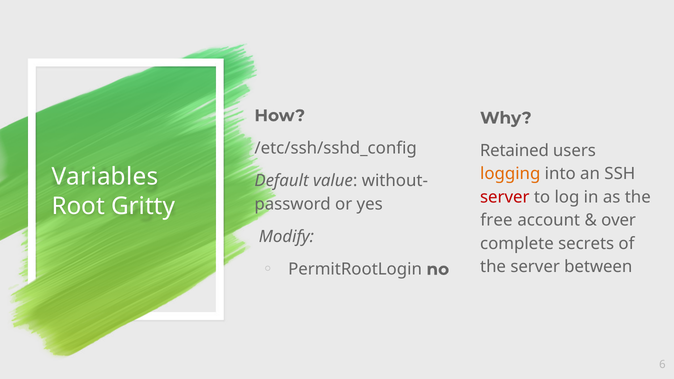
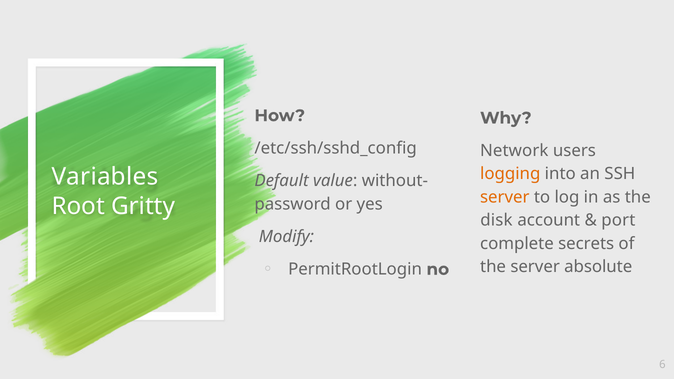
Retained: Retained -> Network (514, 151)
server colour: red -> orange (505, 197)
free: free -> disk (496, 220)
over: over -> port (618, 220)
between: between -> absolute (598, 267)
